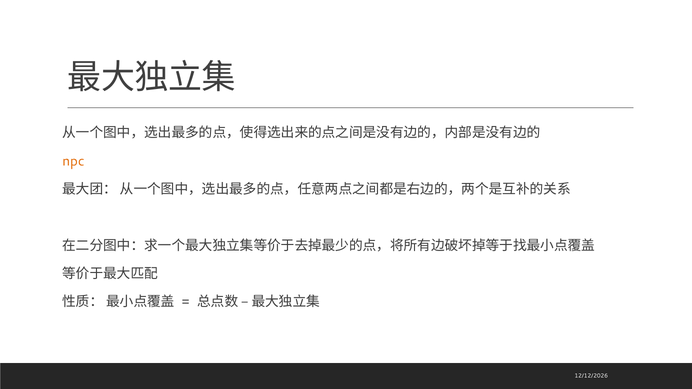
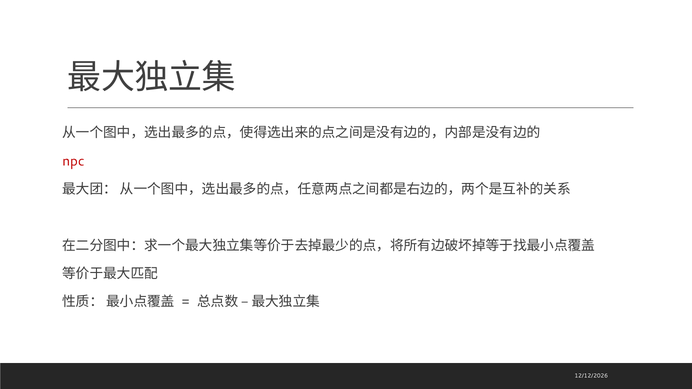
npc colour: orange -> red (73, 161)
